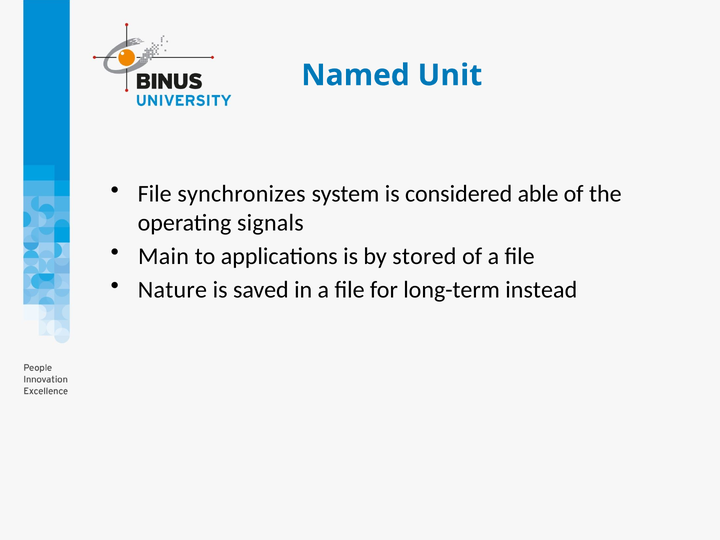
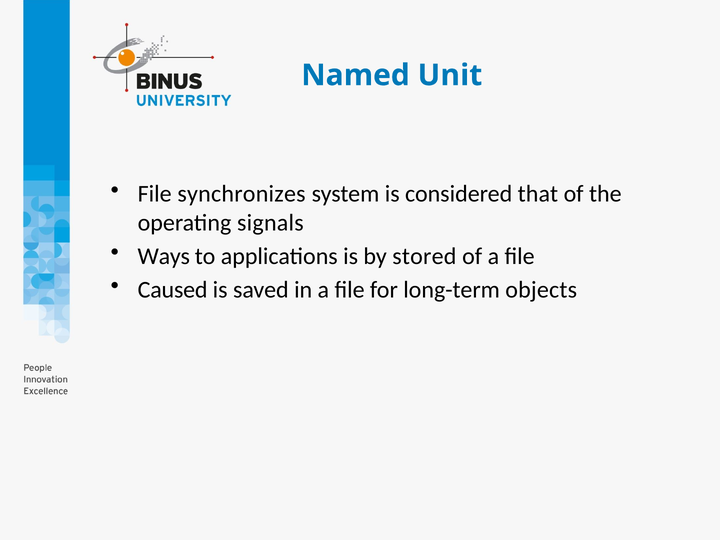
able: able -> that (538, 194)
Main: Main -> Ways (164, 256)
Nature: Nature -> Caused (173, 290)
instead: instead -> objects (541, 290)
